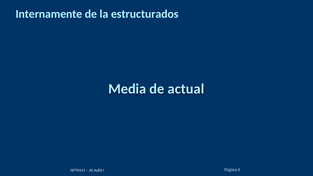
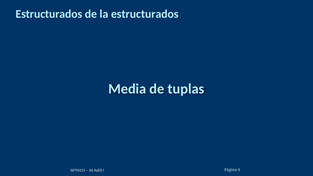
Internamente: Internamente -> Estructurados (49, 14)
actual: actual -> tuplas (186, 89)
